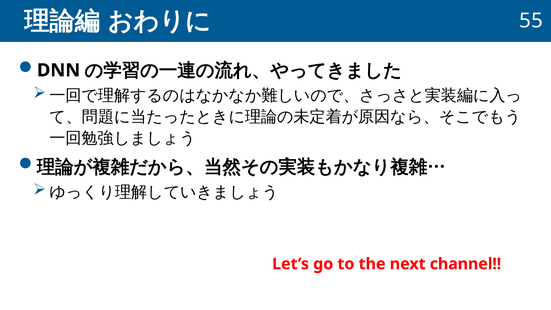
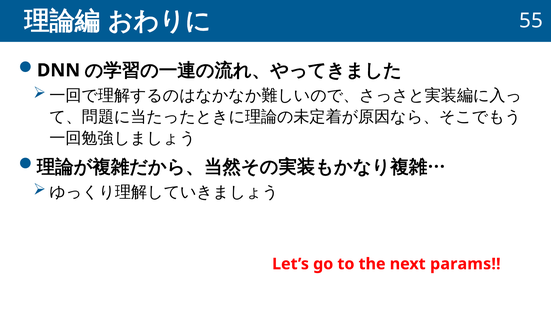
channel: channel -> params (465, 264)
